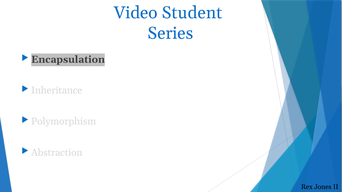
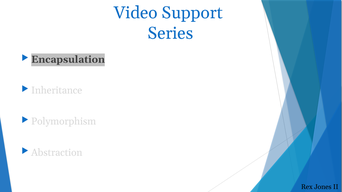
Student: Student -> Support (192, 13)
